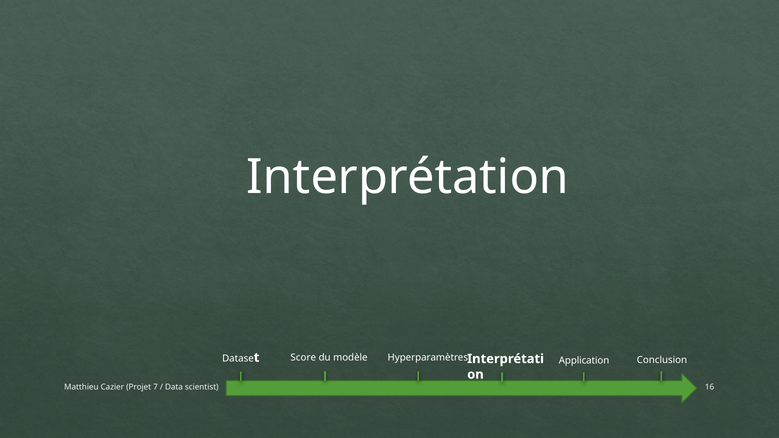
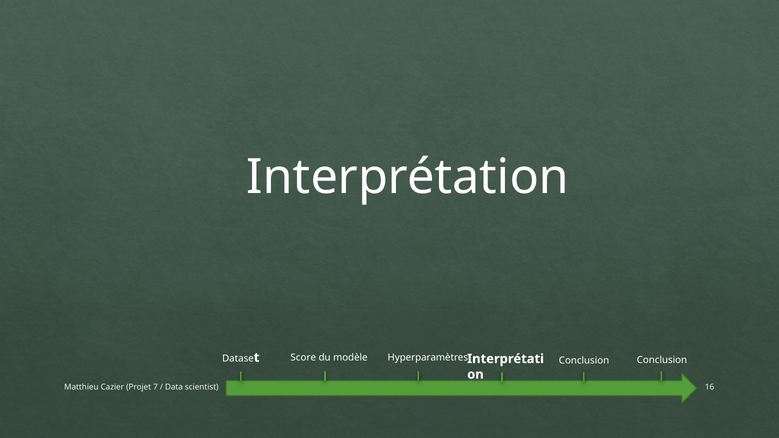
Application: Application -> Conclusion (584, 361)
